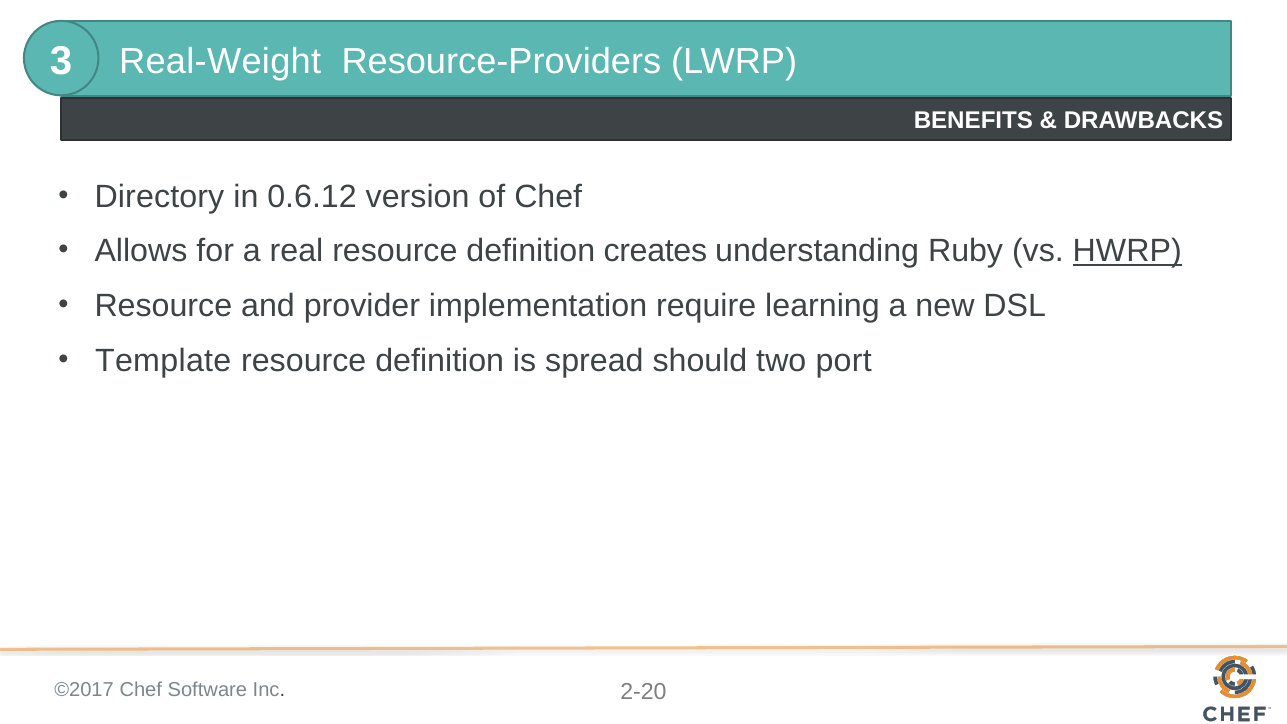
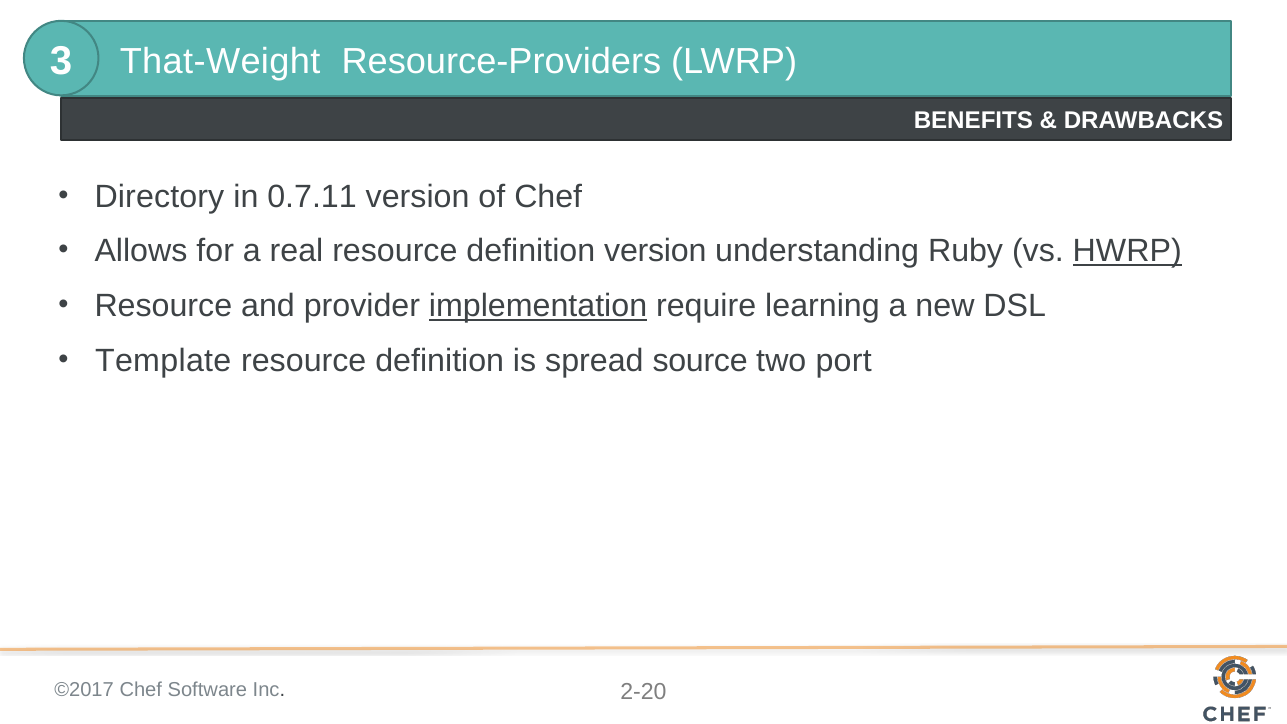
Real-Weight: Real-Weight -> That-Weight (220, 61)
0.6.12: 0.6.12 -> 0.7.11 (312, 196)
definition creates: creates -> version (655, 251)
implementation underline: none -> present (538, 306)
should: should -> source (700, 361)
